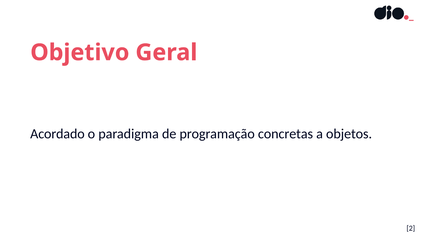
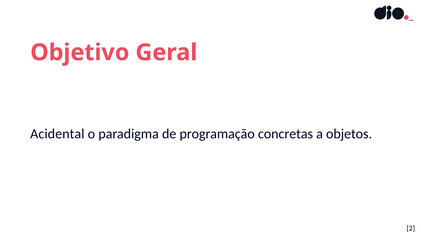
Acordado: Acordado -> Acidental (57, 134)
